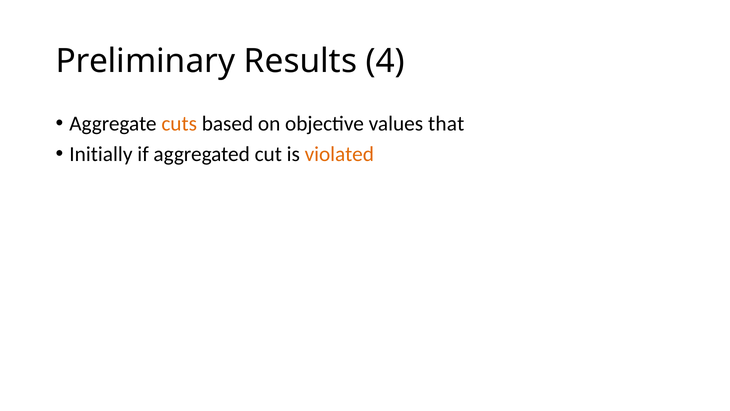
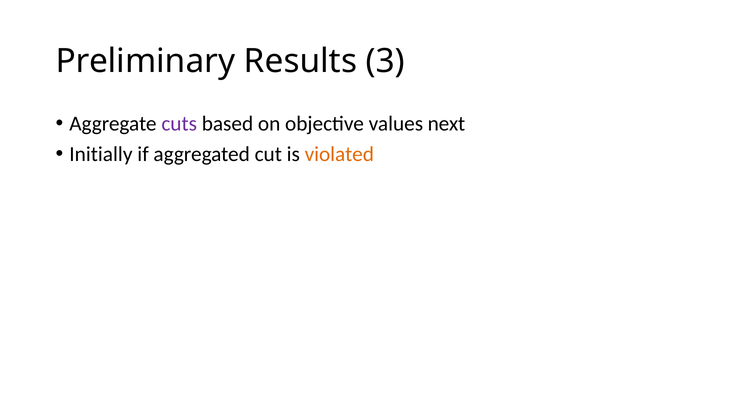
4: 4 -> 3 (385, 61)
cuts colour: orange -> purple (179, 123)
that: that -> next (446, 123)
